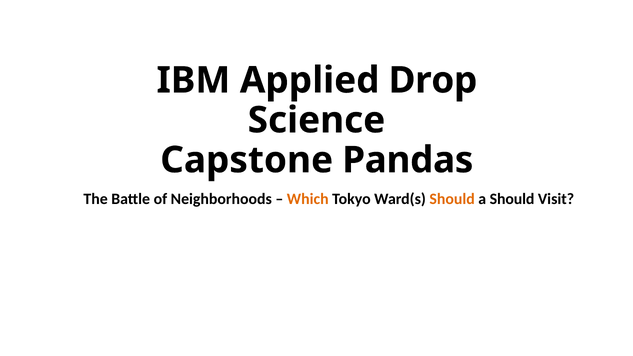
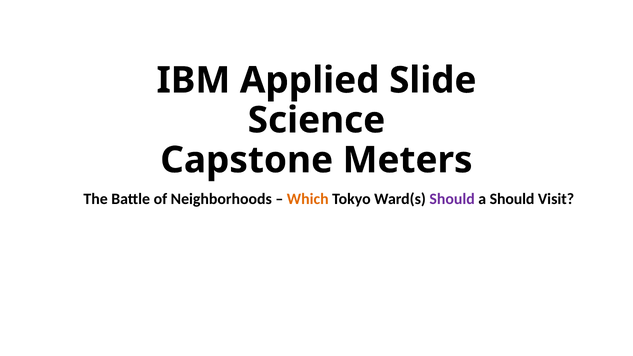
Drop: Drop -> Slide (433, 80)
Pandas: Pandas -> Meters (408, 160)
Should colour: orange -> purple (452, 199)
